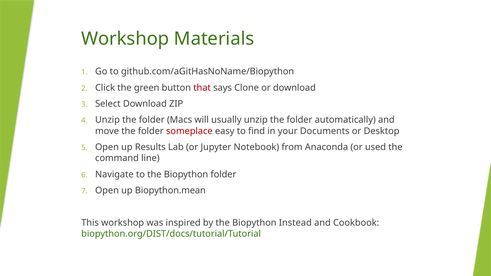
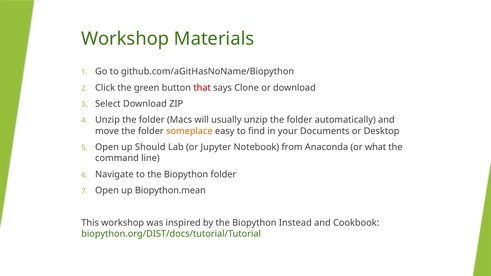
someplace colour: red -> orange (189, 131)
Results: Results -> Should (150, 147)
used: used -> what (376, 147)
